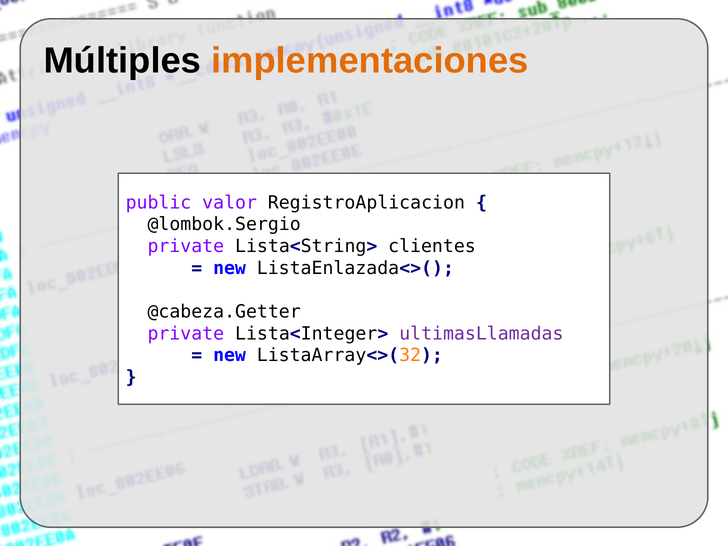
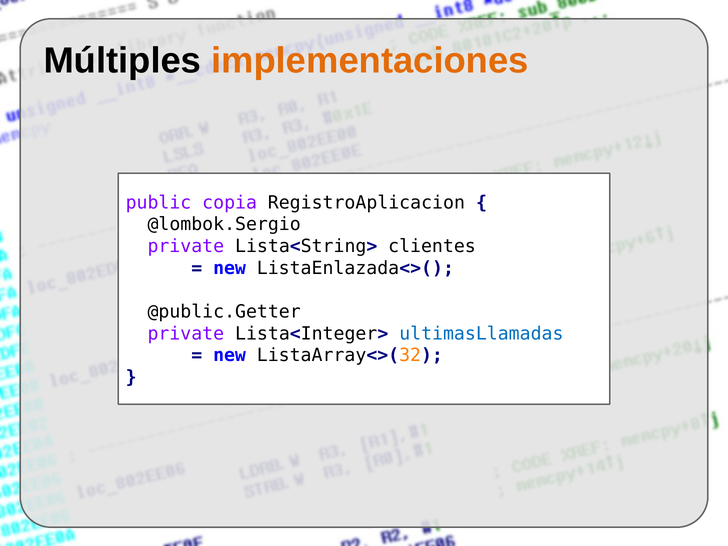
valor: valor -> copia (230, 203)
@cabeza.Getter: @cabeza.Getter -> @public.Getter (224, 312)
ultimasLlamadas colour: purple -> blue (481, 334)
